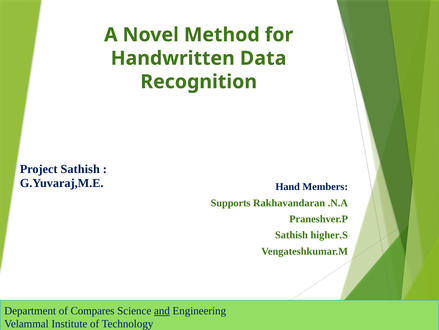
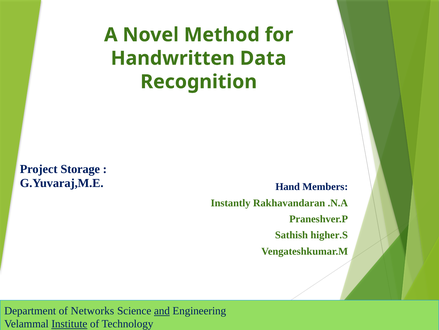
Project Sathish: Sathish -> Storage (80, 169)
Supports: Supports -> Instantly (231, 203)
Compares: Compares -> Networks (92, 310)
Institute underline: none -> present (69, 323)
